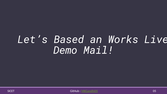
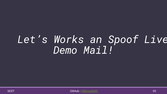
Based: Based -> Works (69, 40)
Works: Works -> Spoof (123, 40)
